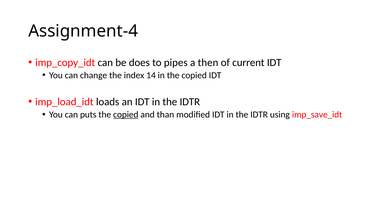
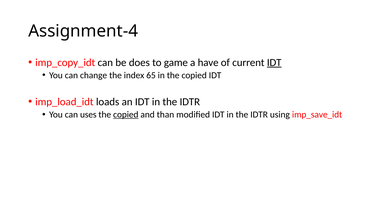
pipes: pipes -> game (176, 63)
then: then -> have (208, 63)
IDT underline: none -> present (274, 63)
14: 14 -> 65 (151, 76)
puts: puts -> uses (88, 115)
